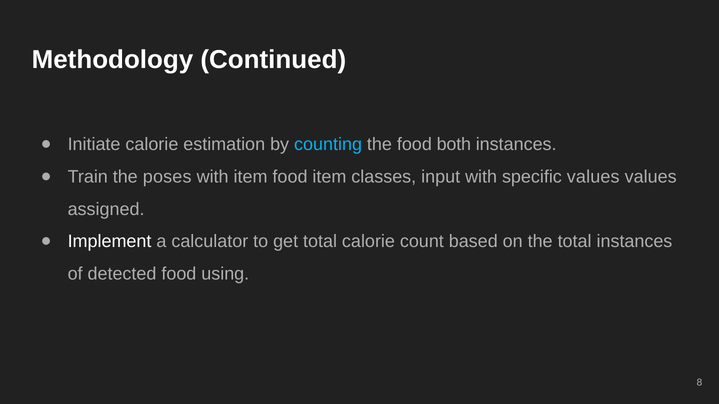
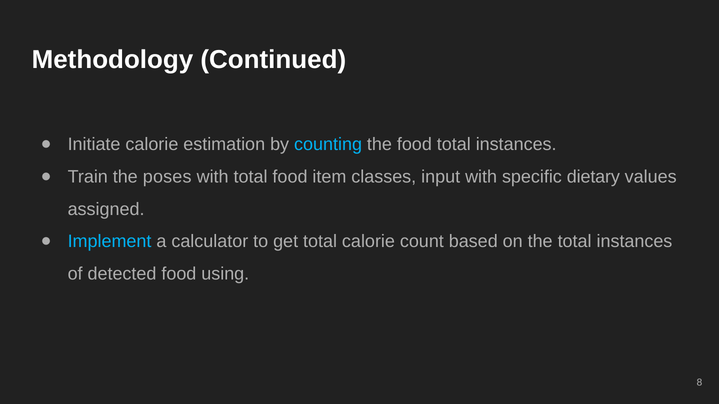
food both: both -> total (454, 145)
with item: item -> total (251, 177)
specific values: values -> dietary (593, 177)
Implement colour: white -> light blue (110, 242)
